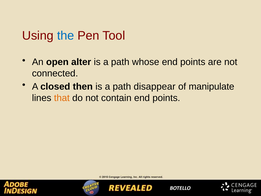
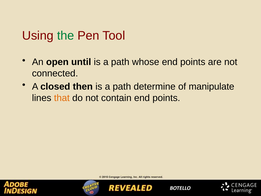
the colour: blue -> green (66, 36)
alter: alter -> until (81, 62)
disappear: disappear -> determine (155, 86)
